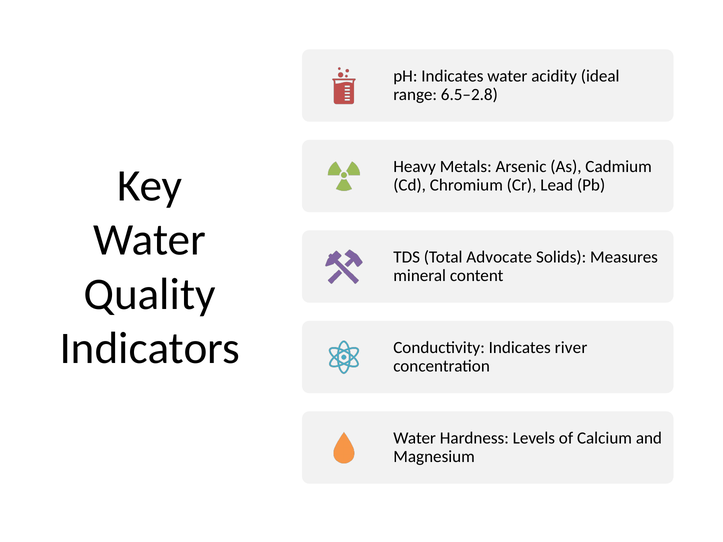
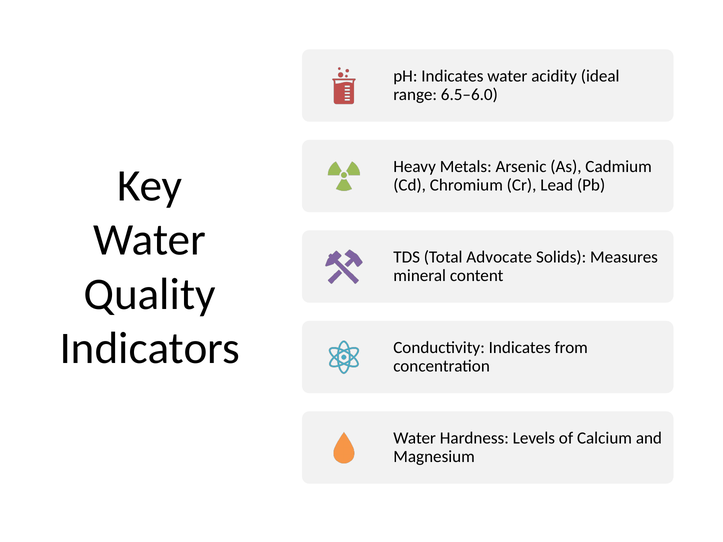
6.5–2.8: 6.5–2.8 -> 6.5–6.0 (469, 95)
river: river -> from (571, 348)
